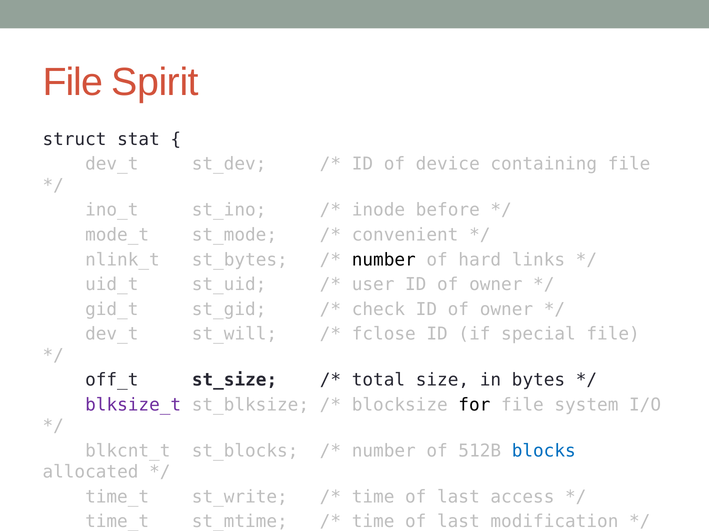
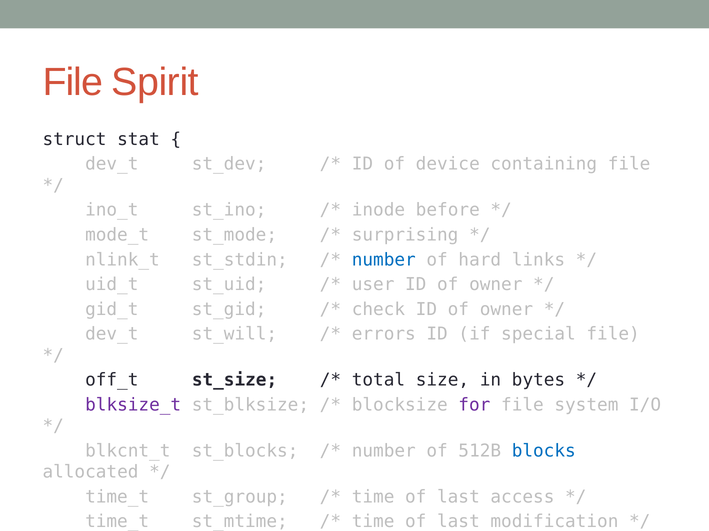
convenient: convenient -> surprising (405, 235)
st_bytes: st_bytes -> st_stdin (240, 260)
number colour: black -> blue (384, 260)
fclose: fclose -> errors (384, 334)
for colour: black -> purple (474, 405)
st_write: st_write -> st_group (240, 498)
